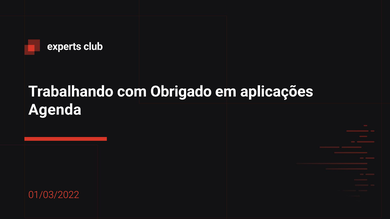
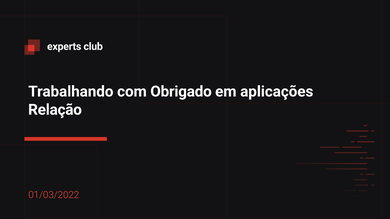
Agenda: Agenda -> Relação (55, 110)
